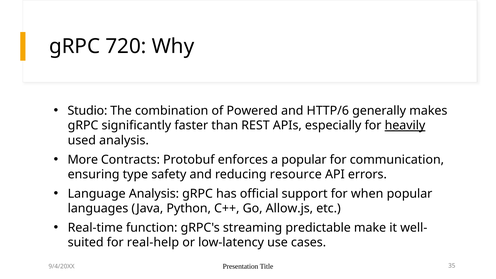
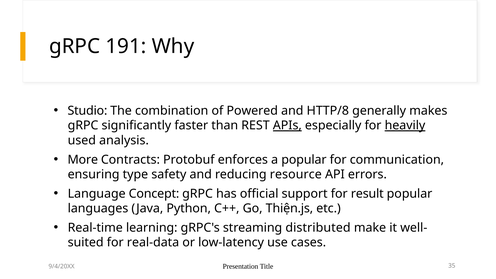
720: 720 -> 191 (126, 46)
HTTP/6: HTTP/6 -> HTTP/8 (328, 111)
APIs underline: none -> present (287, 126)
Language Analysis: Analysis -> Concept (154, 194)
when: when -> result (367, 194)
Allow.js: Allow.js -> Thiện.js (289, 208)
function: function -> learning (152, 228)
predictable: predictable -> distributed (318, 228)
real-help: real-help -> real-data (153, 242)
